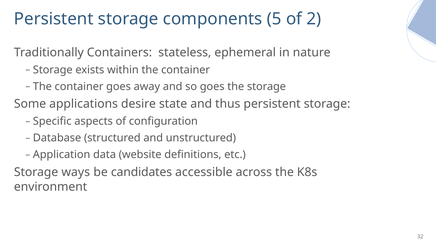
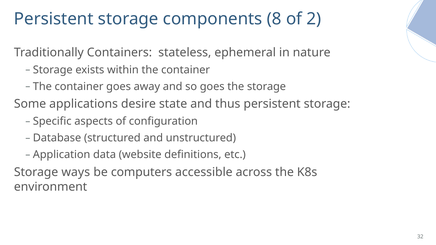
5: 5 -> 8 (274, 19)
candidates: candidates -> computers (141, 172)
